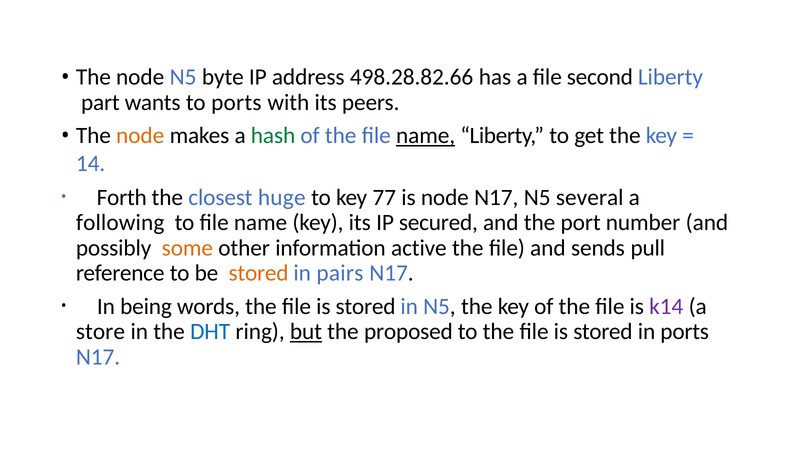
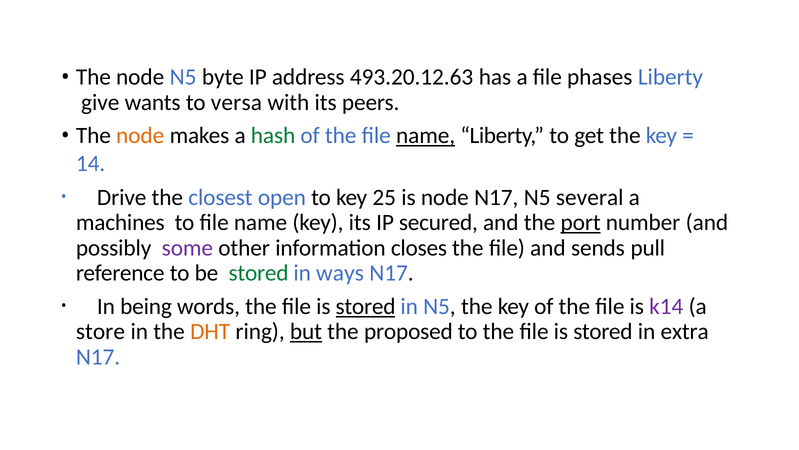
498.28.82.66: 498.28.82.66 -> 493.20.12.63 (412, 77)
second: second -> phases (600, 77)
part: part -> give (100, 102)
to ports: ports -> versa (236, 102)
Forth: Forth -> Drive (122, 197)
huge: huge -> open (282, 197)
77: 77 -> 25 (384, 197)
following: following -> machines (120, 222)
port underline: none -> present (581, 222)
some colour: orange -> purple (187, 248)
active: active -> closes (419, 248)
stored colour: orange -> green (259, 273)
pairs: pairs -> ways (340, 273)
stored underline: none -> present (366, 306)
DHT colour: blue -> orange (210, 331)
in ports: ports -> extra (685, 331)
